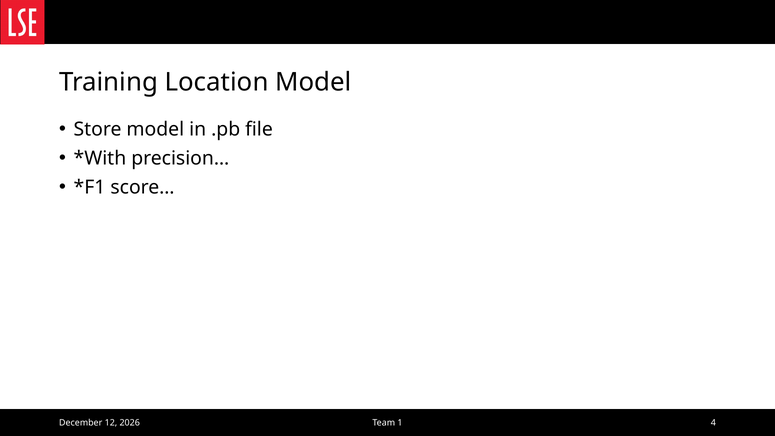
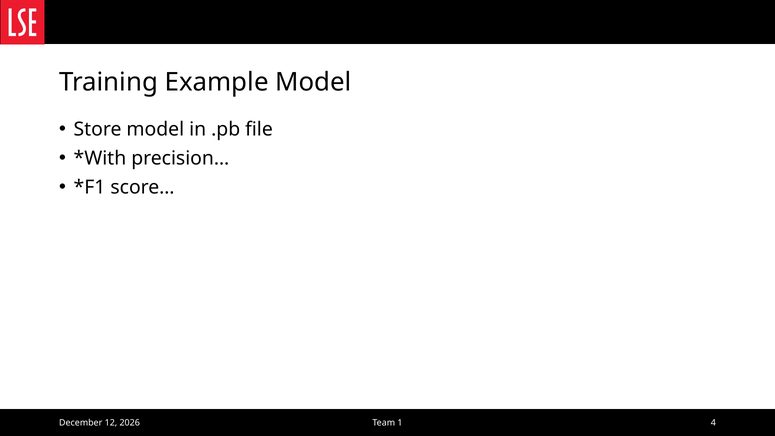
Location: Location -> Example (217, 82)
